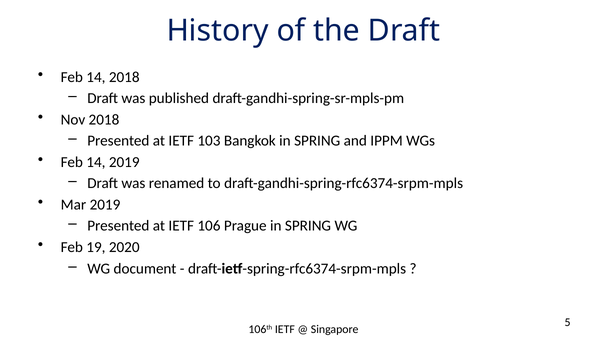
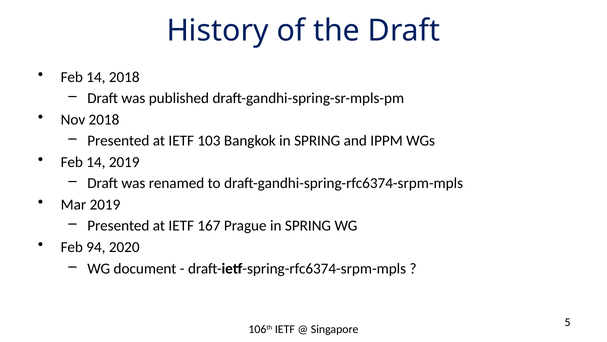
106: 106 -> 167 (209, 226)
19: 19 -> 94 (96, 247)
